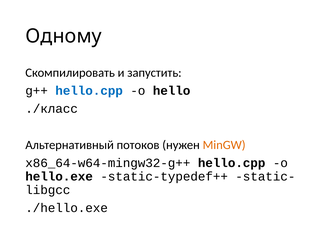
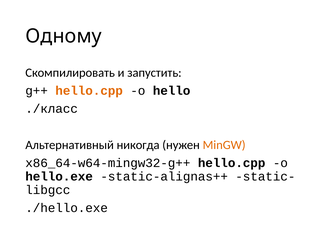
hello.cpp colour: blue -> orange (89, 91)
потоков: потоков -> никогда (138, 145)
static-typedef++: static-typedef++ -> static-alignas++ (164, 176)
